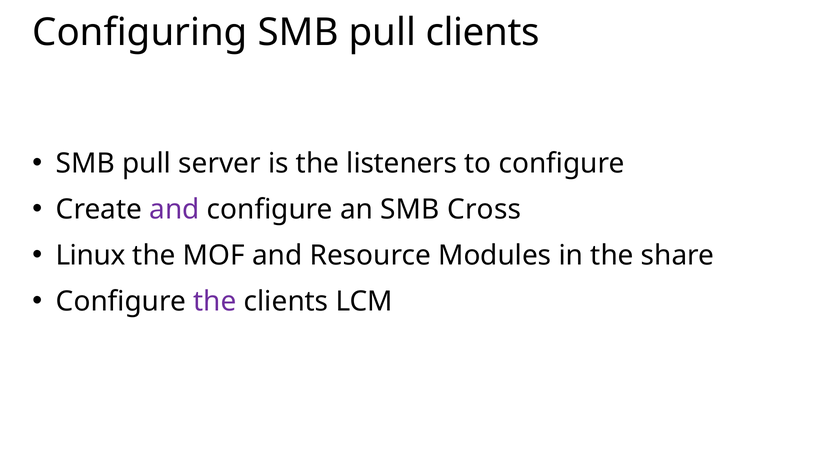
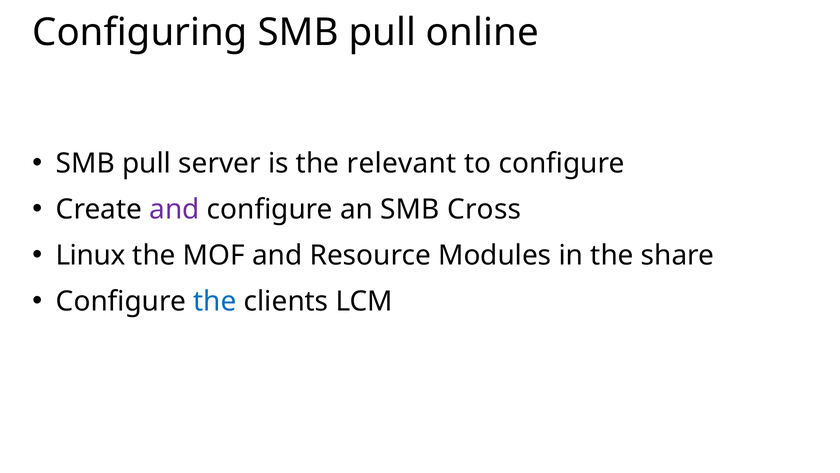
pull clients: clients -> online (482, 33)
listeners: listeners -> relevant (402, 163)
the colour: purple -> blue (215, 301)
